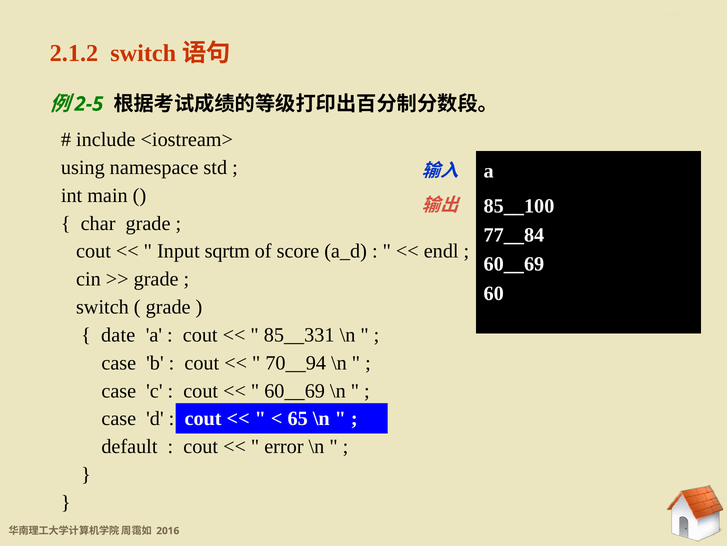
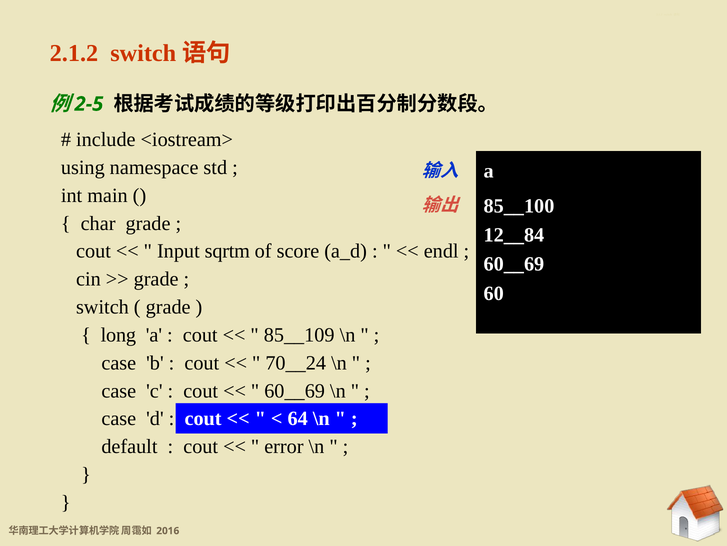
77__84: 77__84 -> 12__84 (514, 235)
date: date -> long (118, 335)
85__331: 85__331 -> 85__109 (299, 335)
70__94: 70__94 -> 70__24 (296, 362)
65: 65 -> 64 (298, 418)
